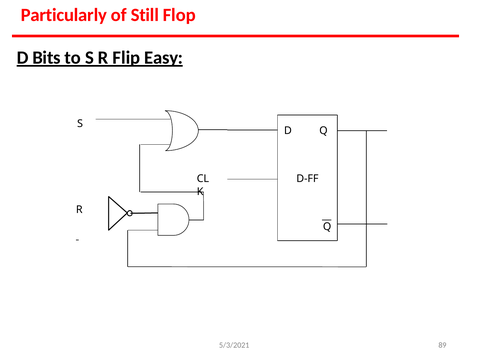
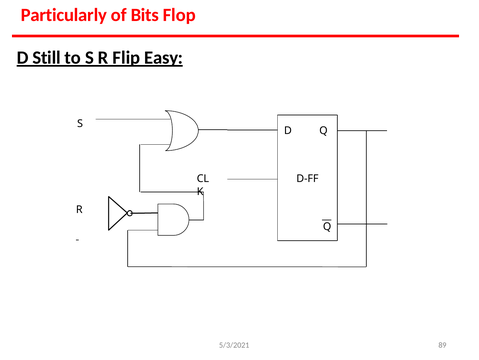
Still: Still -> Bits (145, 15)
Bits: Bits -> Still (47, 58)
